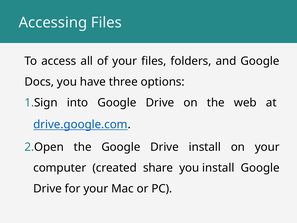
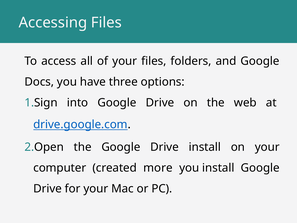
share: share -> more (158, 168)
